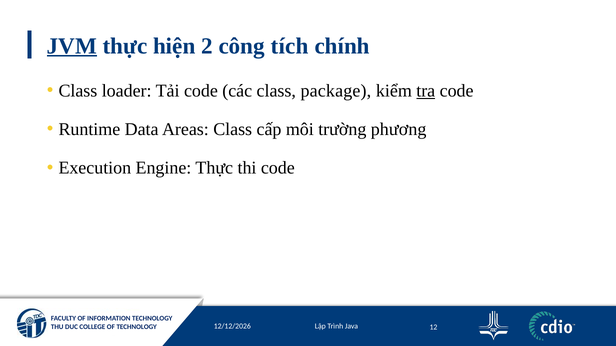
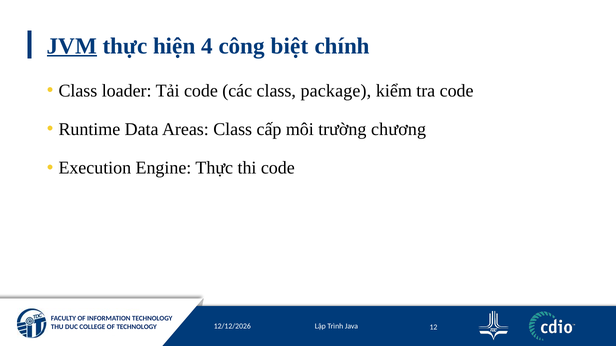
2: 2 -> 4 (207, 46)
tích: tích -> biệt (290, 46)
tra underline: present -> none (426, 91)
phương: phương -> chương (399, 130)
